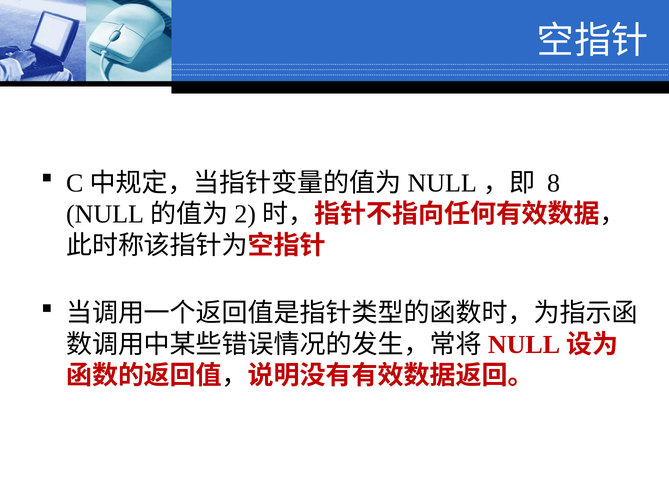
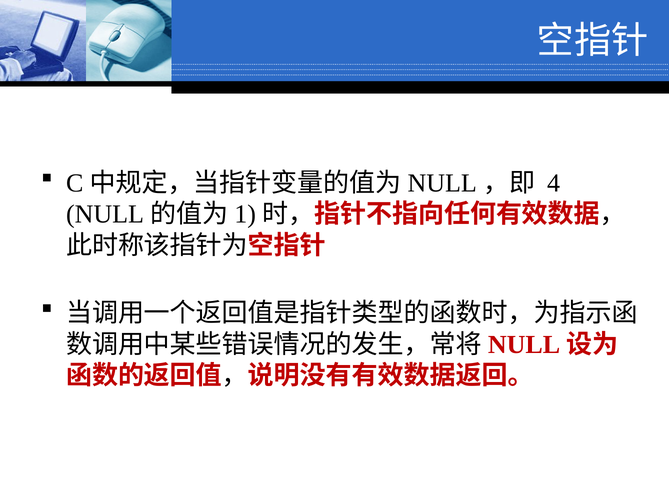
8: 8 -> 4 (554, 183)
2: 2 -> 1 (245, 214)
